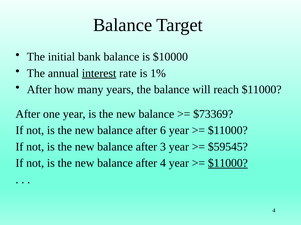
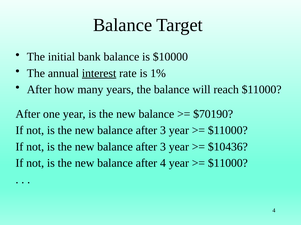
$73369: $73369 -> $70190 (213, 114)
6: 6 -> 3 (163, 131)
$59545: $59545 -> $10436 (228, 147)
$11000 underline: present -> none (228, 164)
